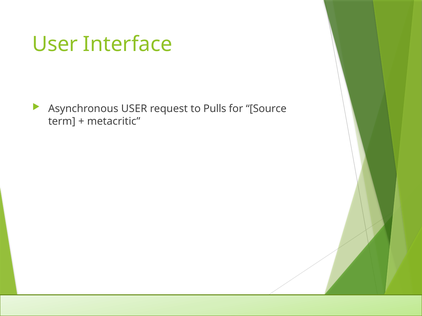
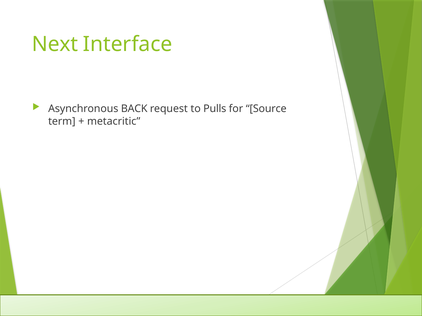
User: User -> Next (55, 44)
Asynchronous USER: USER -> BACK (134, 109)
